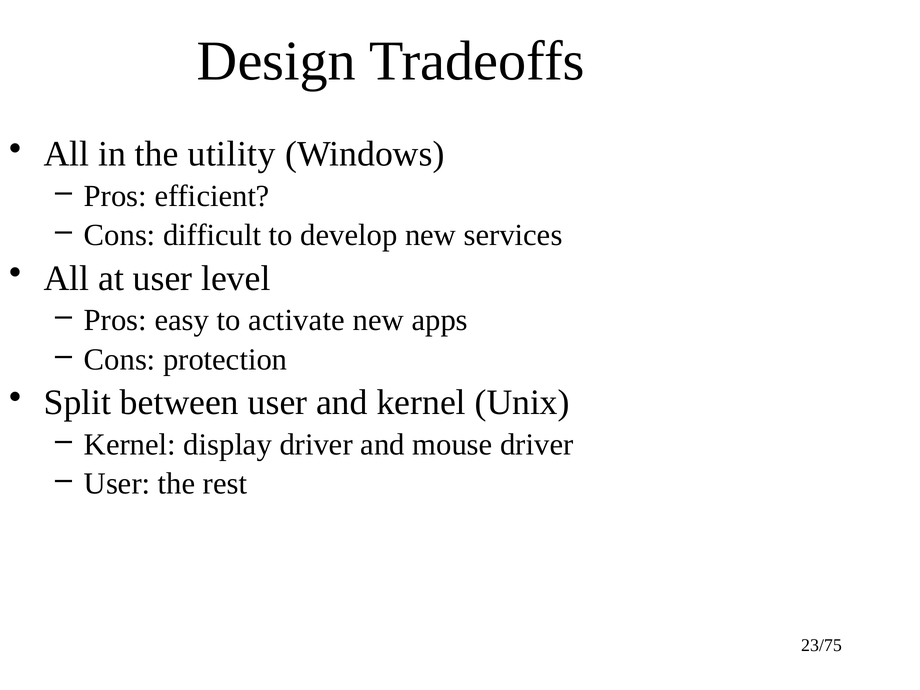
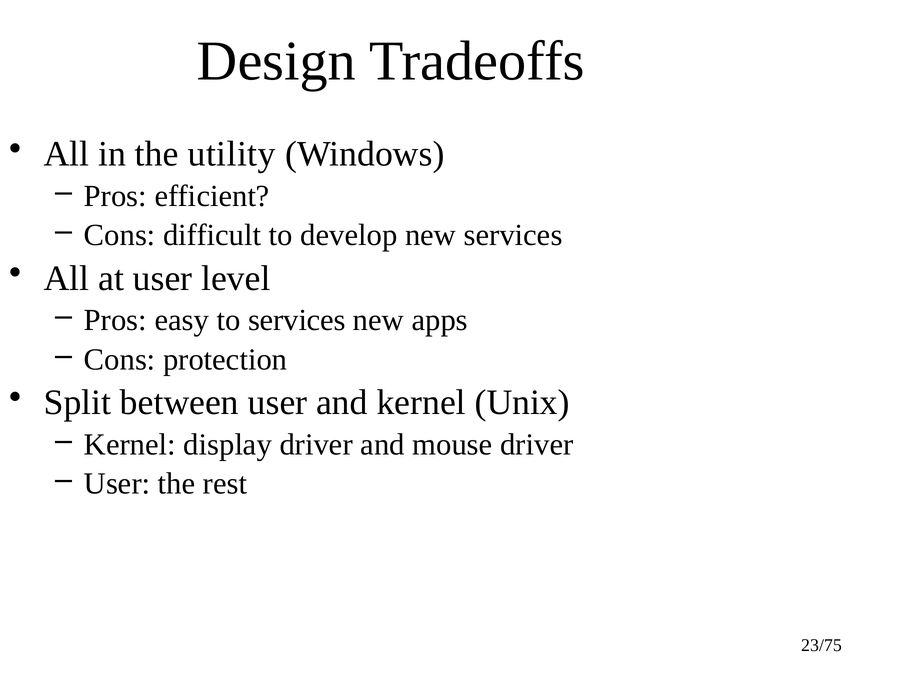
to activate: activate -> services (297, 320)
